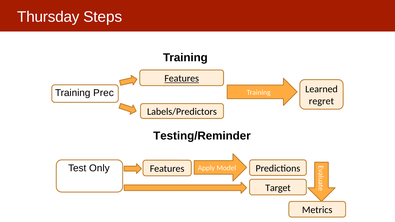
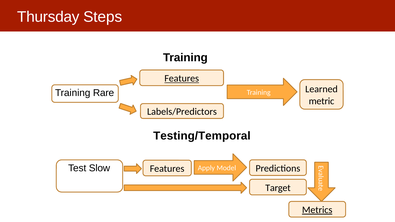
Prec: Prec -> Rare (104, 93)
regret: regret -> metric (322, 101)
Testing/Reminder: Testing/Reminder -> Testing/Temporal (202, 136)
Only: Only -> Slow (99, 168)
Metrics underline: none -> present (317, 210)
